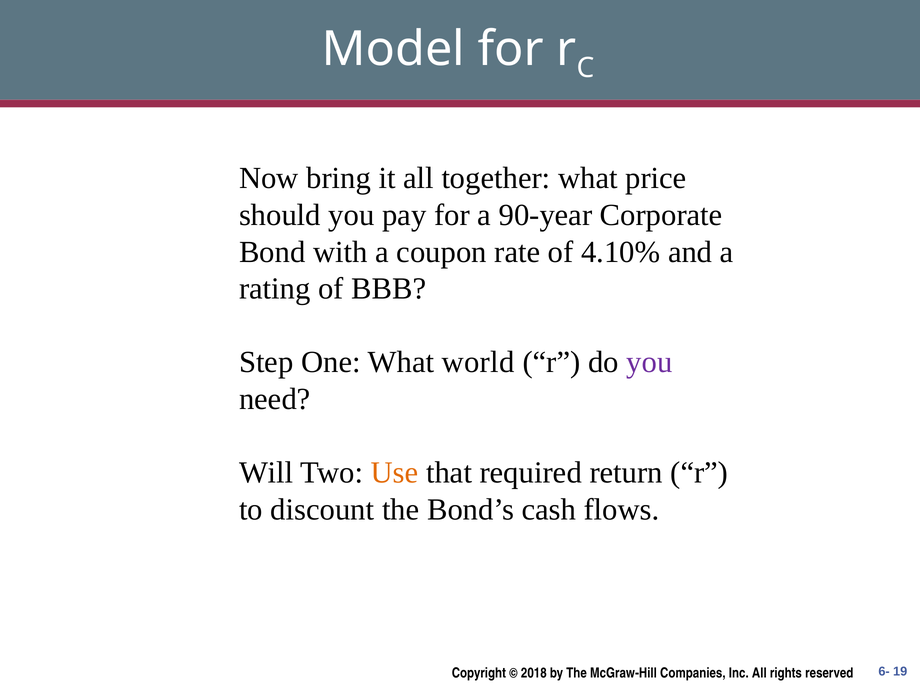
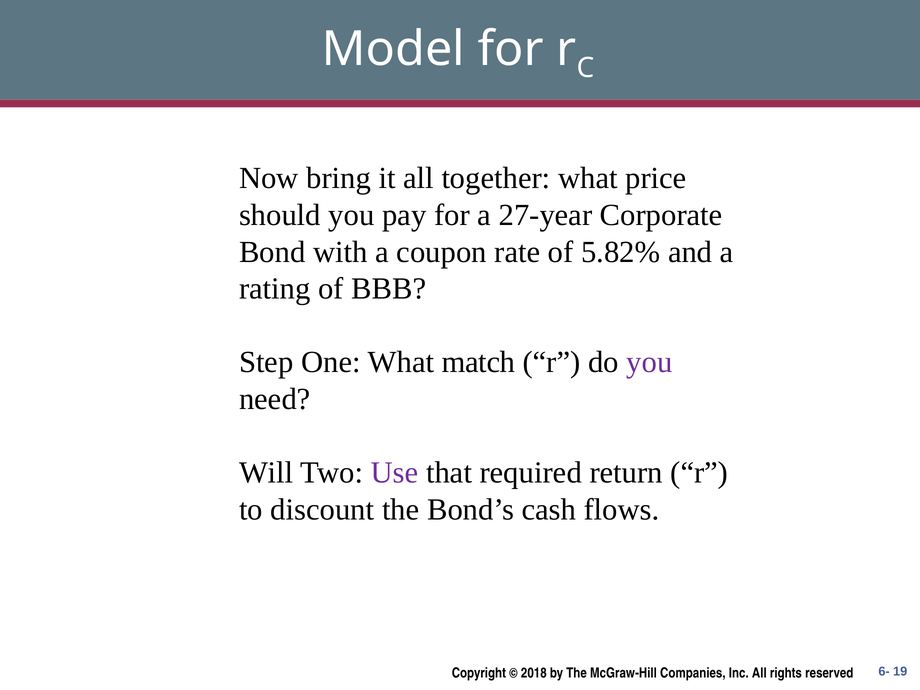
90-year: 90-year -> 27-year (545, 215)
4.10%: 4.10% -> 5.82% (621, 252)
world: world -> match (478, 362)
Use colour: orange -> purple (395, 473)
